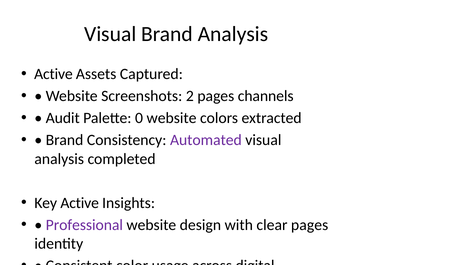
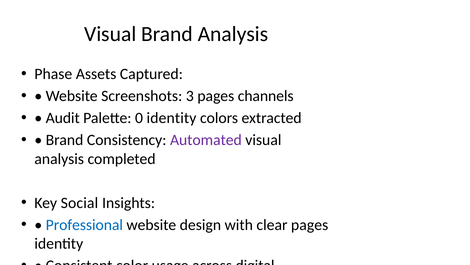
Active: Active -> Phase (53, 74)
2: 2 -> 3 (190, 96)
0 website: website -> identity (171, 118)
Key Active: Active -> Social (79, 203)
Professional colour: purple -> blue (84, 224)
